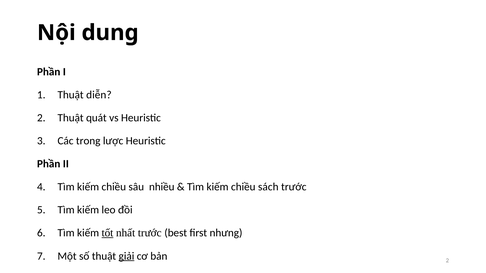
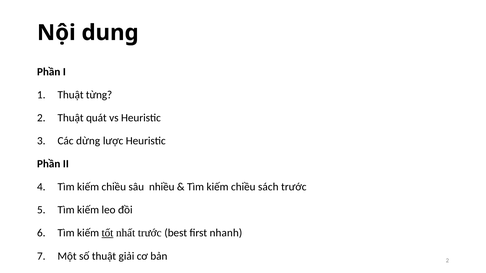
diễn: diễn -> từng (99, 95)
trong: trong -> dừng (88, 141)
nhưng: nhưng -> nhanh (226, 233)
giải underline: present -> none (126, 256)
